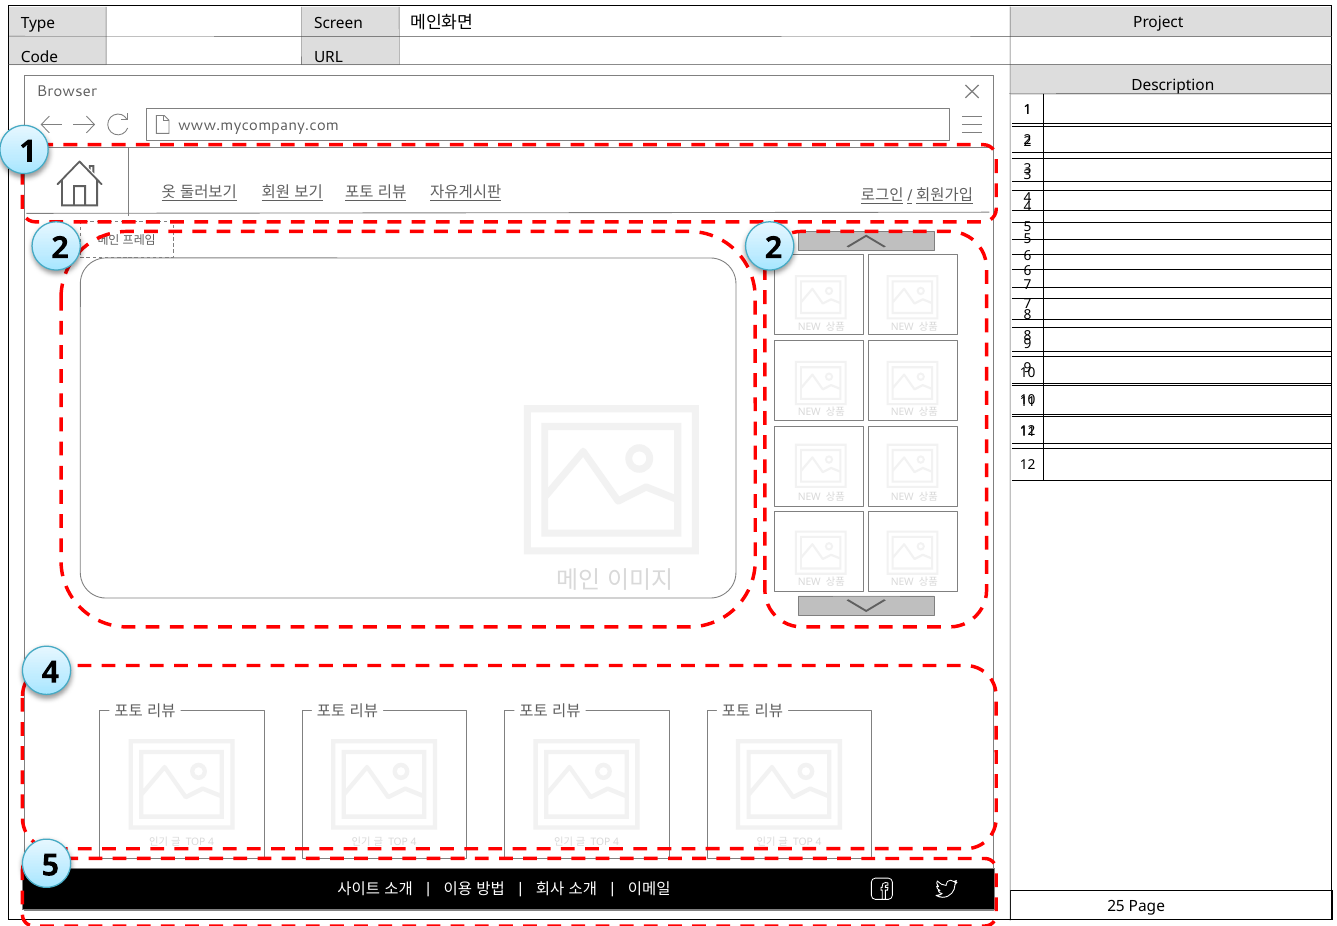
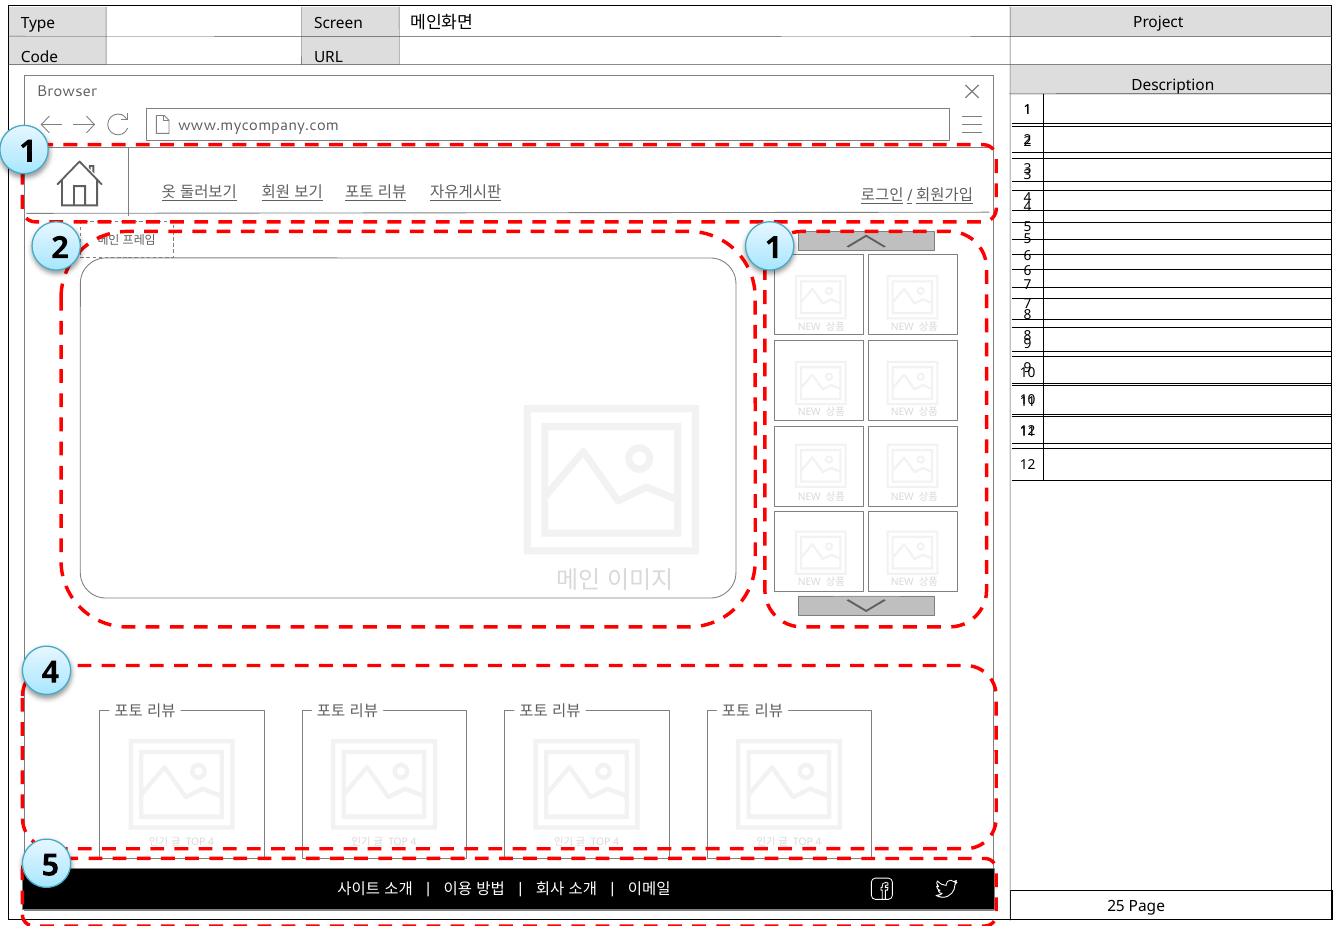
2 2: 2 -> 1 (774, 248)
